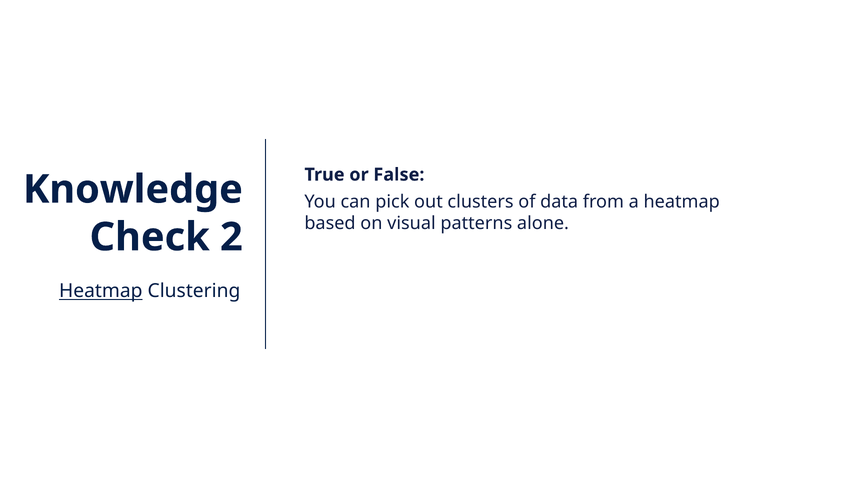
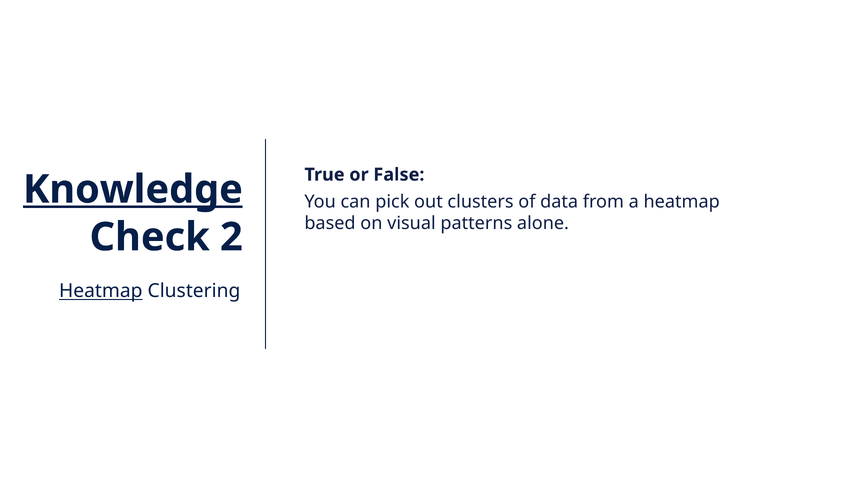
Knowledge underline: none -> present (133, 189)
